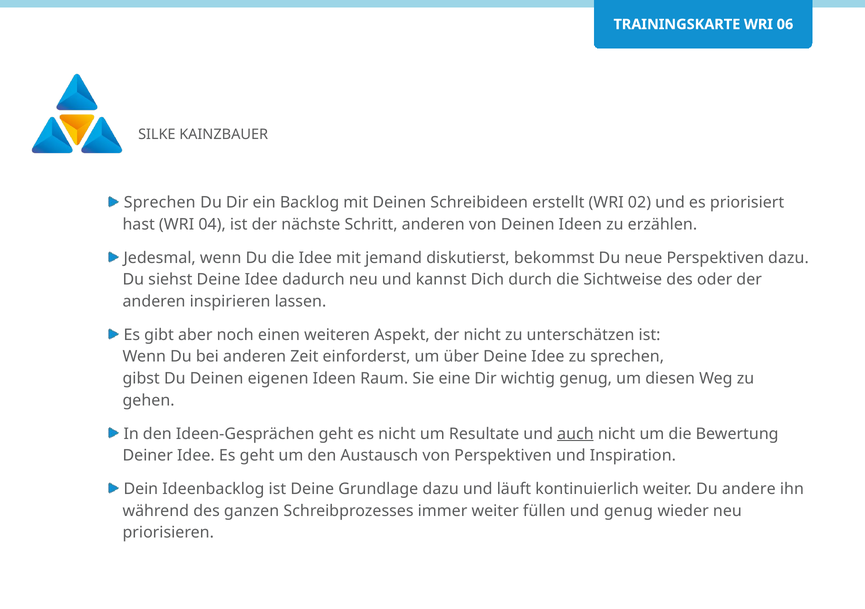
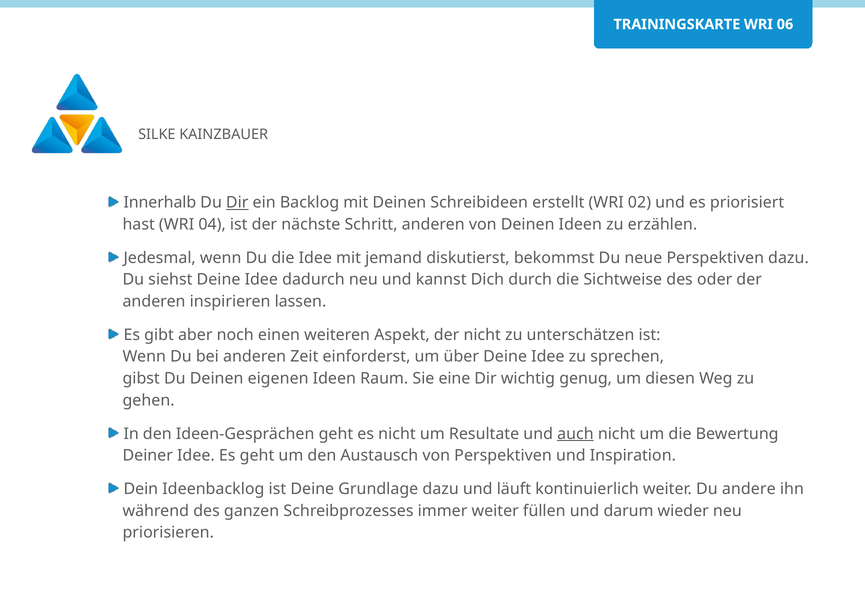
Sprechen: Sprechen -> Innerhalb (160, 203)
Dir underline: none -> present (237, 203)
und genug: genug -> darum (629, 511)
